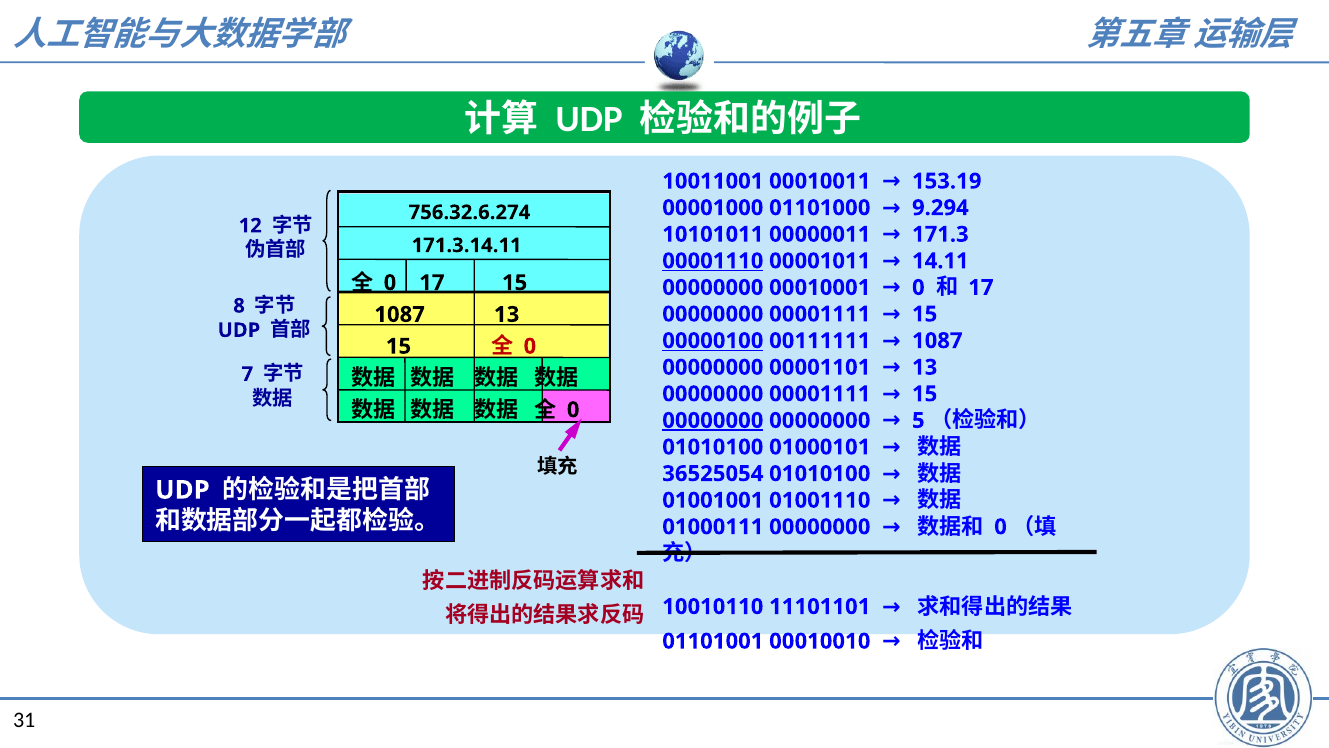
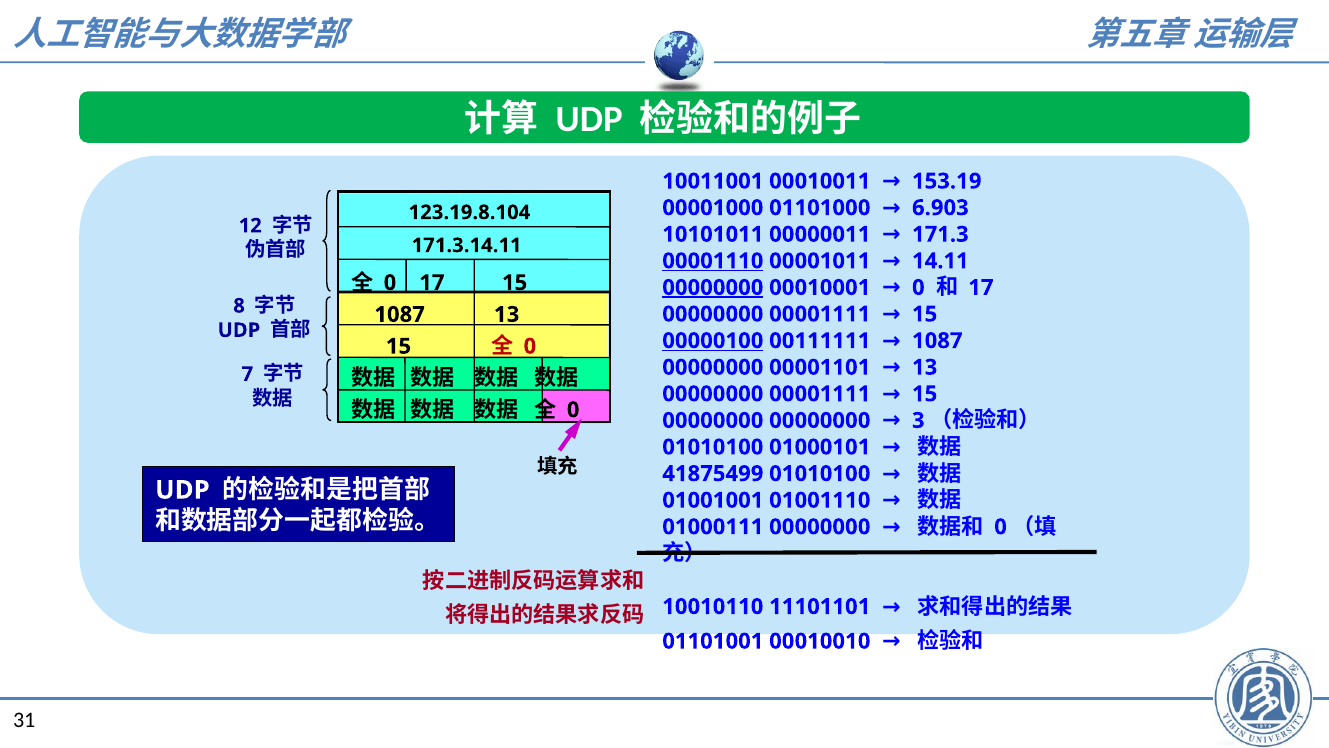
9.294: 9.294 -> 6.903 (940, 208)
756.32.6.274: 756.32.6.274 -> 123.19.8.104 (469, 212)
00000000 underline: none -> present (713, 287)
00000000 underline: present -> none (713, 420)
5: 5 -> 3 (918, 420)
36525054: 36525054 -> 41875499 (713, 473)
